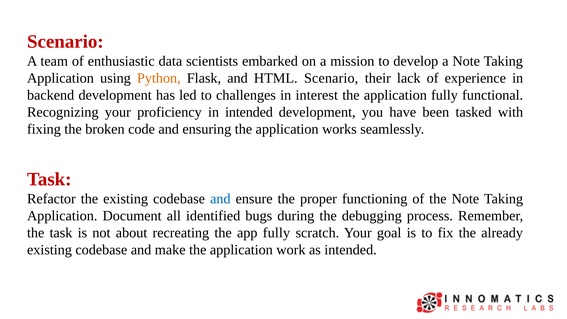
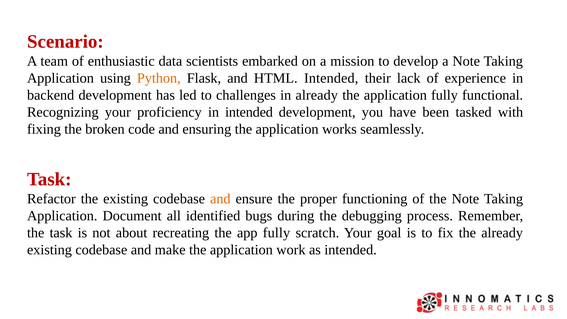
HTML Scenario: Scenario -> Intended (331, 78)
in interest: interest -> already (317, 95)
and colour: blue -> orange (220, 199)
